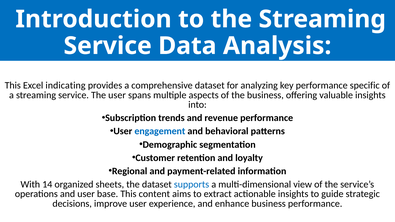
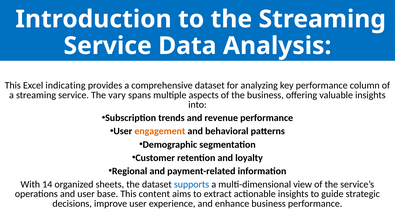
specific: specific -> column (365, 86)
The user: user -> vary (117, 95)
engagement colour: blue -> orange (160, 131)
